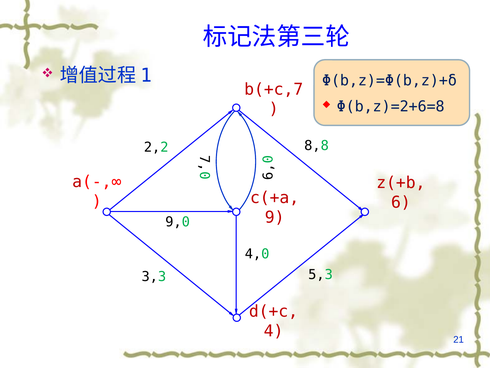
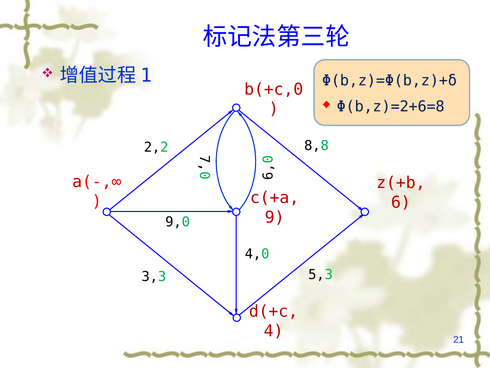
b(+c,7: b(+c,7 -> b(+c,0 (274, 89)
